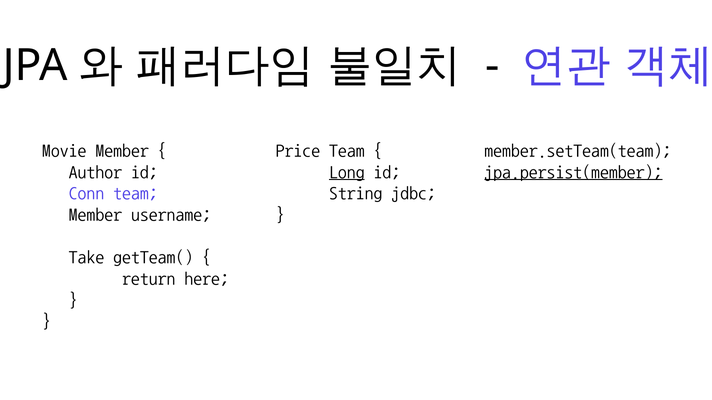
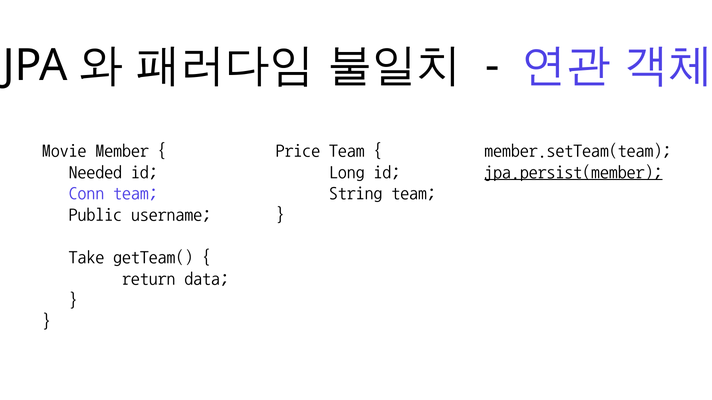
Author: Author -> Needed (95, 172)
Long underline: present -> none (347, 172)
String jdbc: jdbc -> team (414, 193)
Member: Member -> Public (95, 215)
here: here -> data (207, 279)
